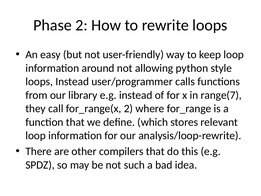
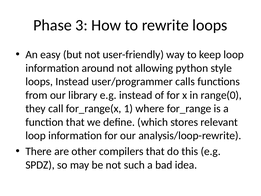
Phase 2: 2 -> 3 (82, 25)
range(7: range(7 -> range(0 (221, 95)
for_range(x 2: 2 -> 1 (128, 108)
